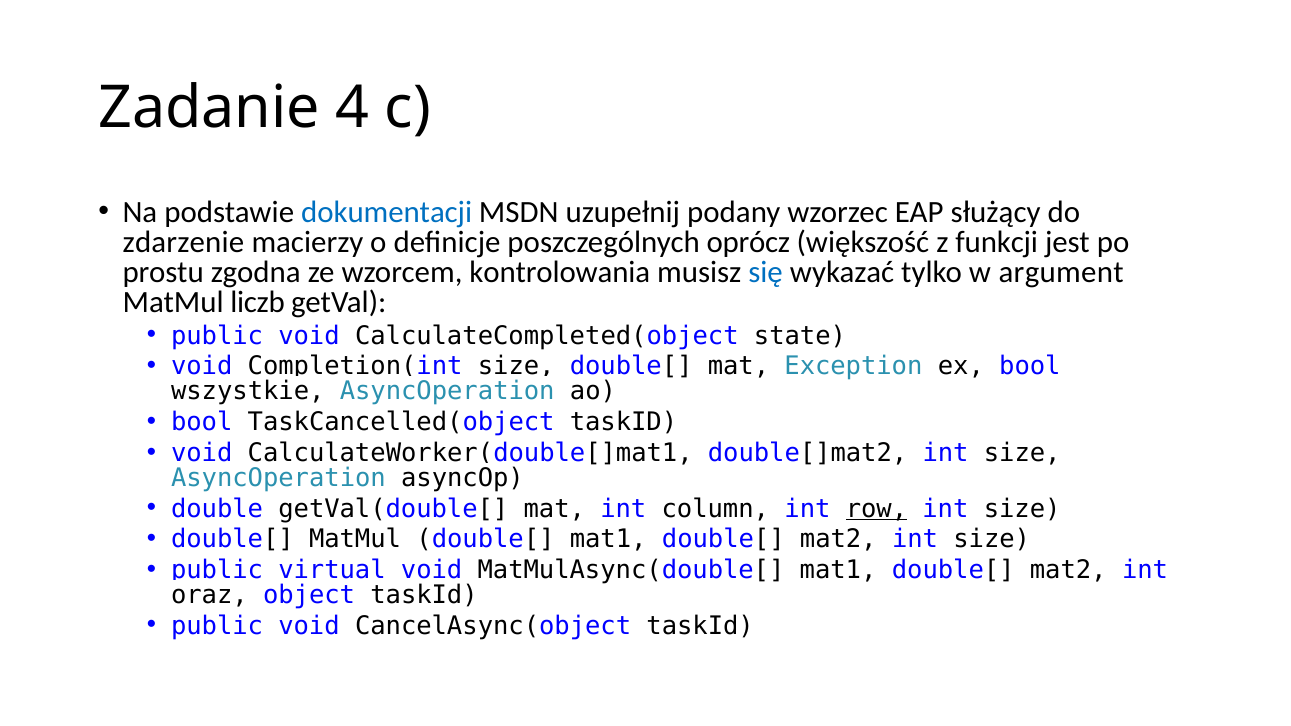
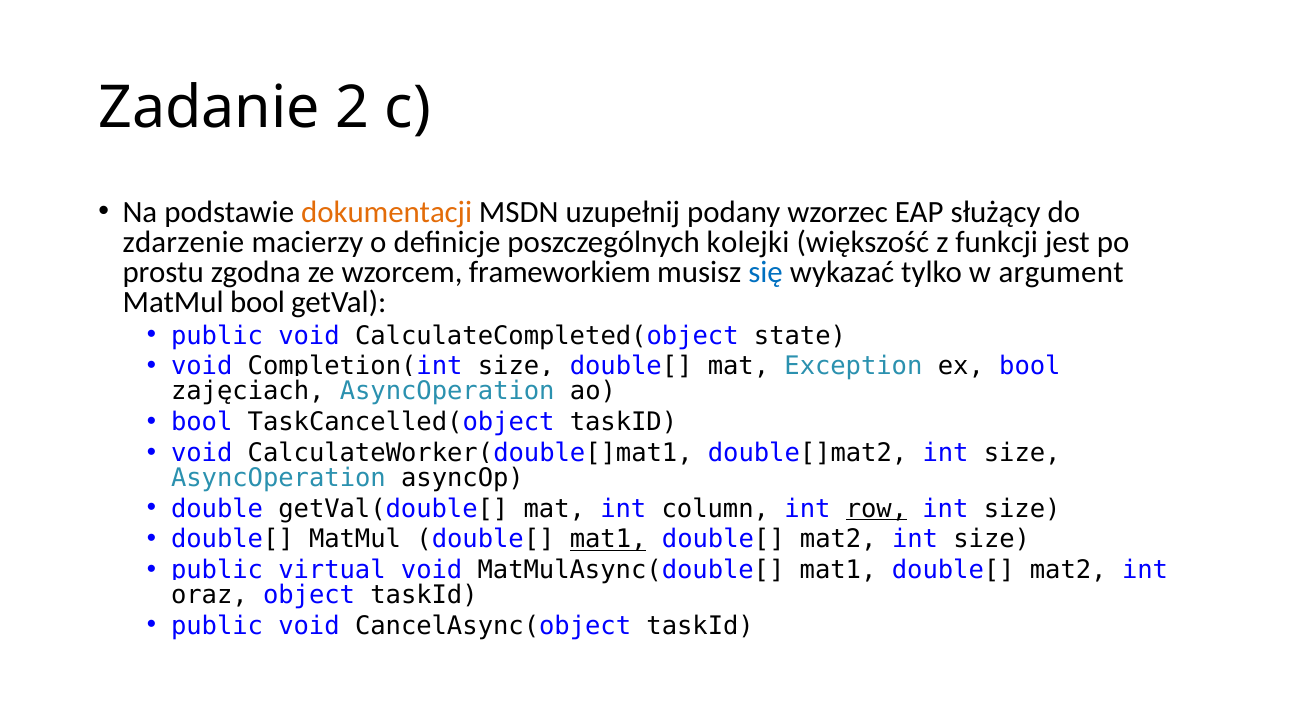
4: 4 -> 2 (352, 108)
dokumentacji colour: blue -> orange (387, 212)
oprócz: oprócz -> kolejki (748, 242)
kontrolowania: kontrolowania -> frameworkiem (560, 272)
MatMul liczb: liczb -> bool (258, 302)
wszystkie: wszystkie -> zajęciach (248, 391)
mat1 underline: none -> present (608, 540)
